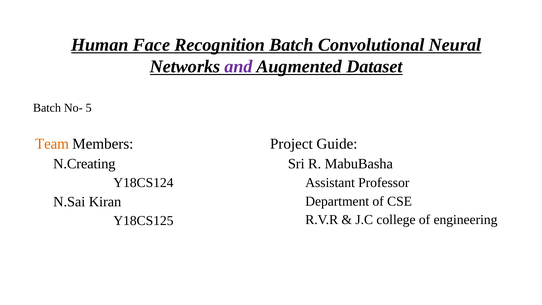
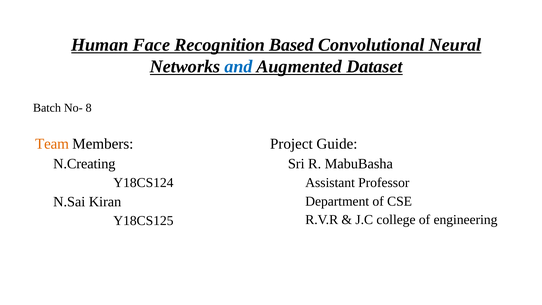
Recognition Batch: Batch -> Based (292, 45)
and colour: purple -> blue (239, 66)
5: 5 -> 8 (89, 108)
